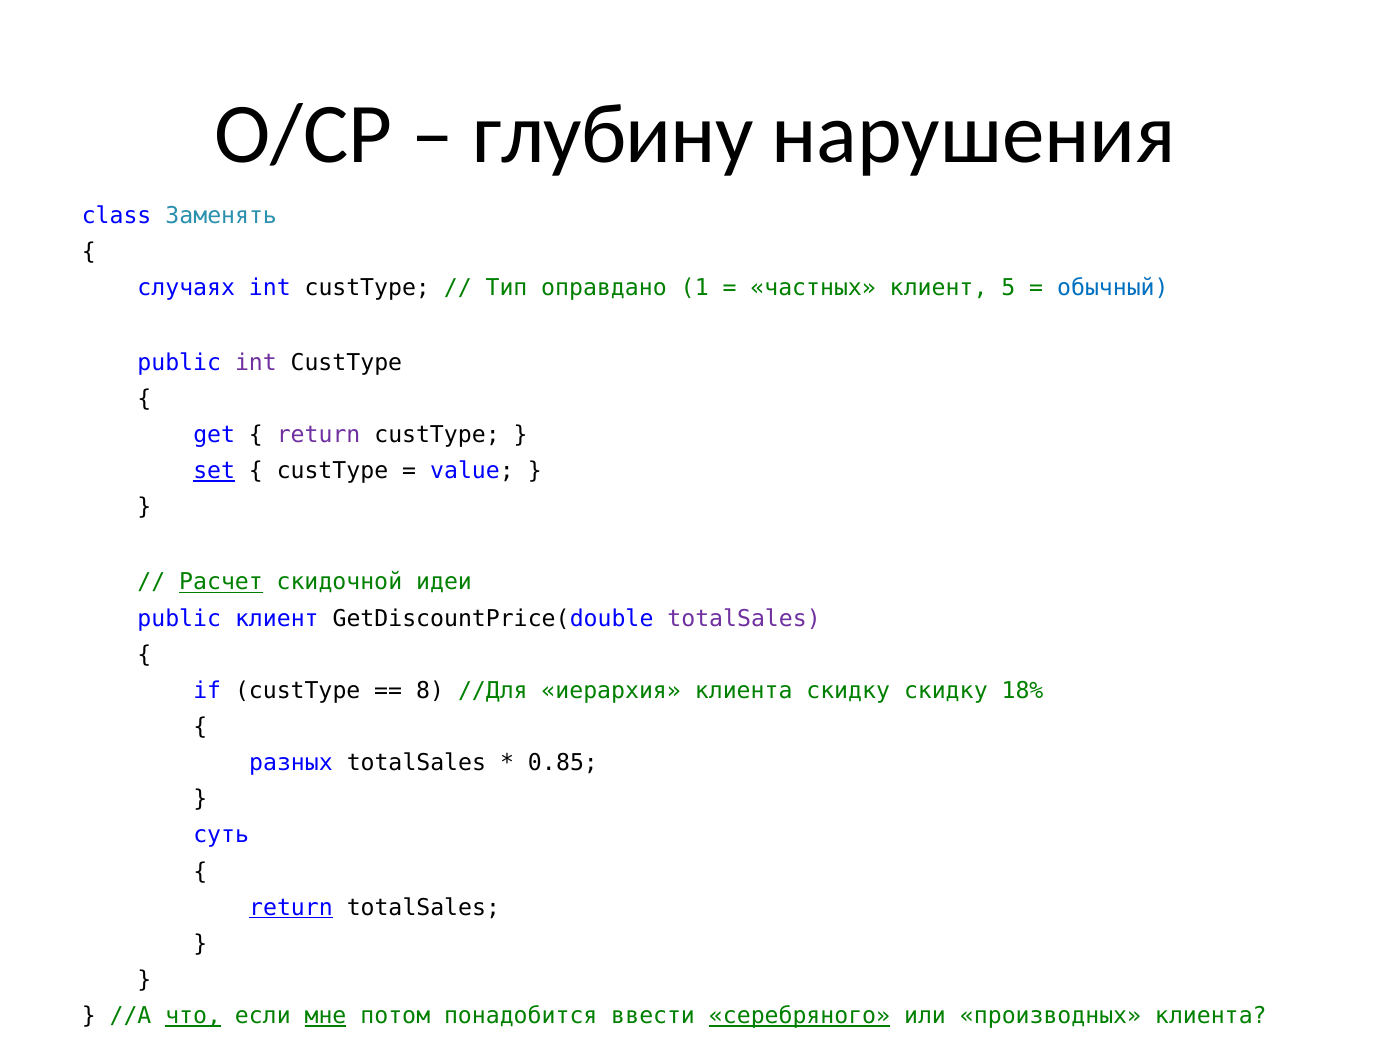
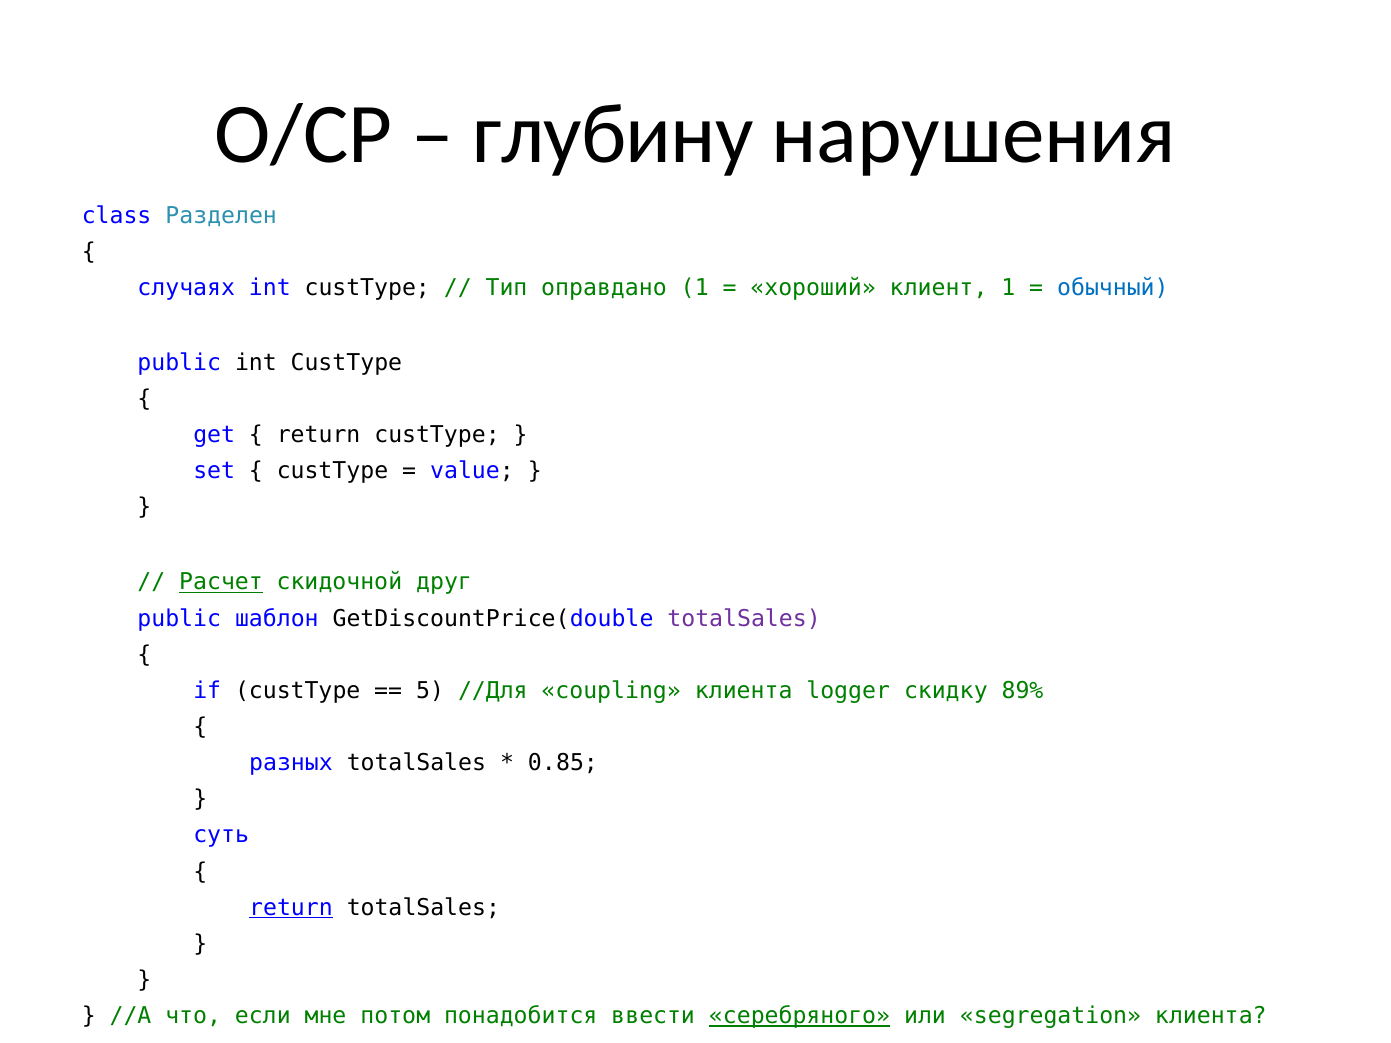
Заменять: Заменять -> Разделен (221, 215)
частных: частных -> хороший (813, 288)
клиент 5: 5 -> 1 (1008, 288)
int colour: purple -> black (256, 363)
return colour: purple -> black (319, 435)
set underline: present -> none (214, 471)
идеи: идеи -> друг (444, 582)
public клиент: клиент -> шаблон (277, 619)
8: 8 -> 5 (430, 691)
иерархия: иерархия -> coupling (611, 691)
клиента скидку: скидку -> logger (848, 691)
18%: 18% -> 89% (1022, 691)
что underline: present -> none (193, 1016)
мне underline: present -> none (326, 1016)
производных: производных -> segregation (1051, 1016)
